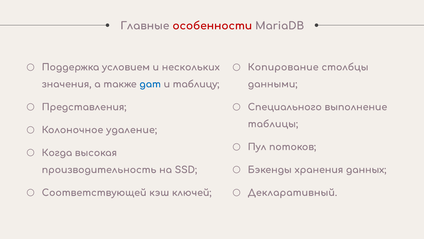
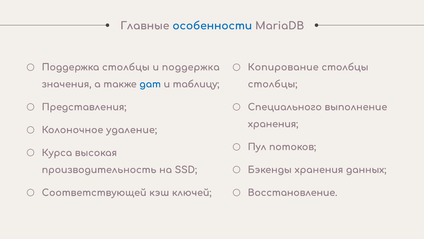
особенности colour: red -> blue (212, 26)
Поддержка условием: условием -> столбцы (126, 67)
и нескольких: нескольких -> поддержка (191, 67)
данными: данными -> столбцы (272, 84)
таблицы: таблицы -> хранения (273, 124)
Когда: Когда -> Курса (57, 153)
Декларативный: Декларативный -> Восстановление (293, 192)
